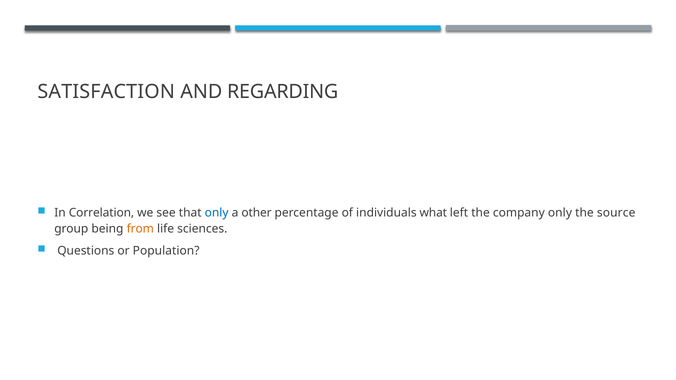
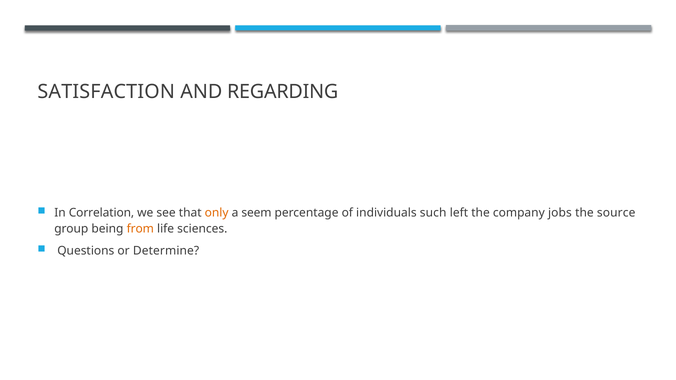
only colour: blue -> orange (217, 213)
other: other -> seem (257, 213)
what: what -> such (433, 213)
company only: only -> jobs (560, 213)
Population: Population -> Determine (166, 251)
